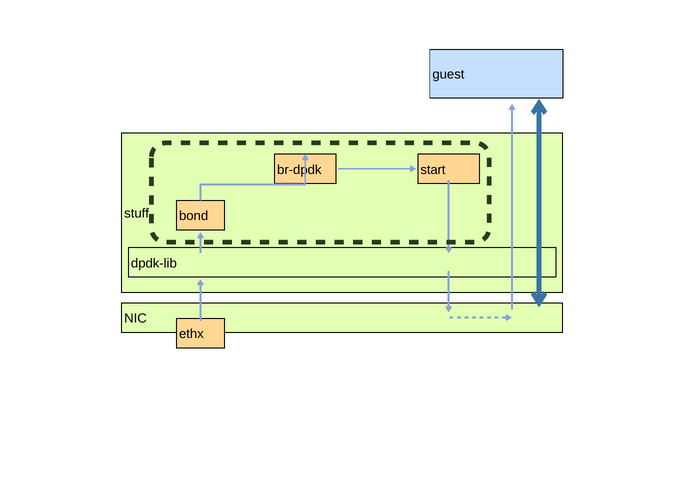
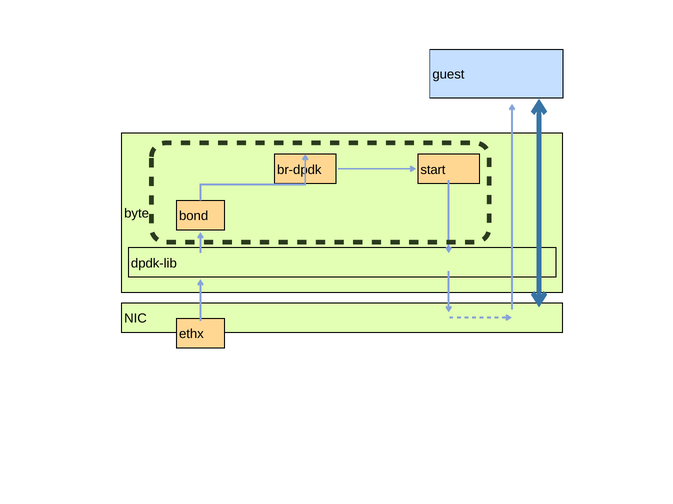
stuff: stuff -> byte (137, 214)
